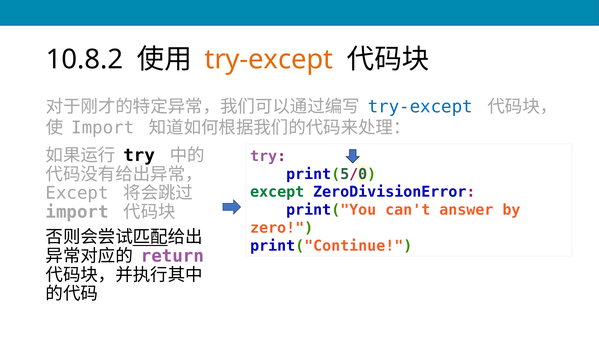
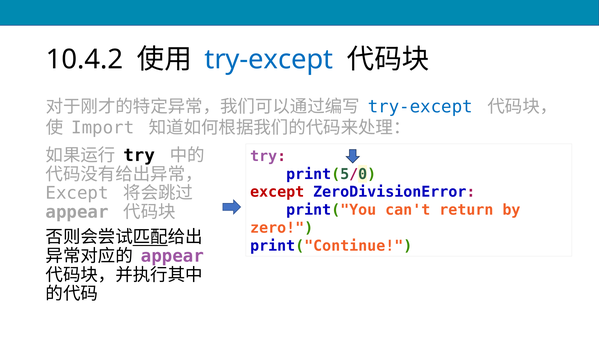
10.8.2: 10.8.2 -> 10.4.2 (84, 59)
try-except colour: orange -> blue (269, 59)
except colour: green -> red (277, 192)
answer: answer -> return (466, 210)
import: import -> appear (77, 212)
return: return -> appear (172, 256)
